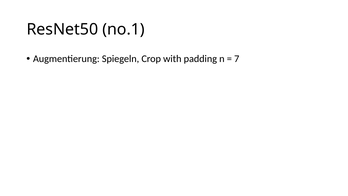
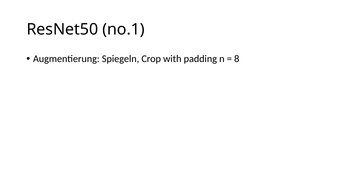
7: 7 -> 8 (237, 59)
